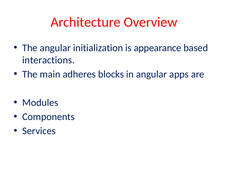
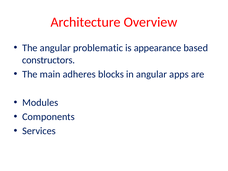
initialization: initialization -> problematic (98, 48)
interactions: interactions -> constructors (49, 60)
